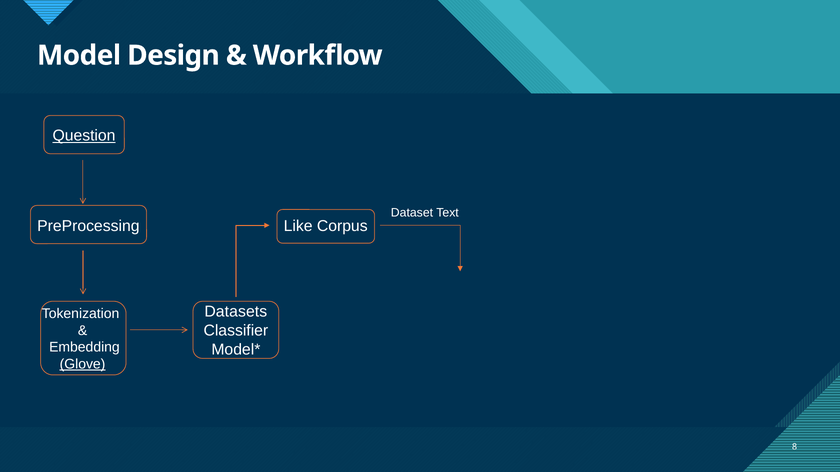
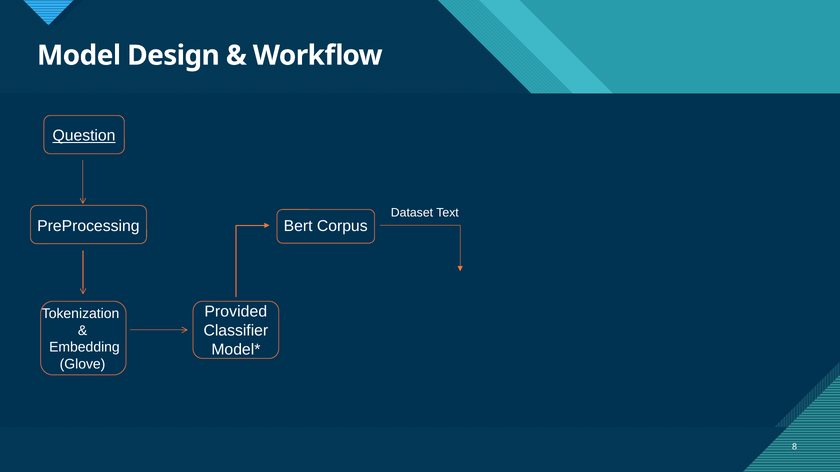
Like: Like -> Bert (298, 226)
Datasets: Datasets -> Provided (236, 312)
Glove underline: present -> none (83, 364)
